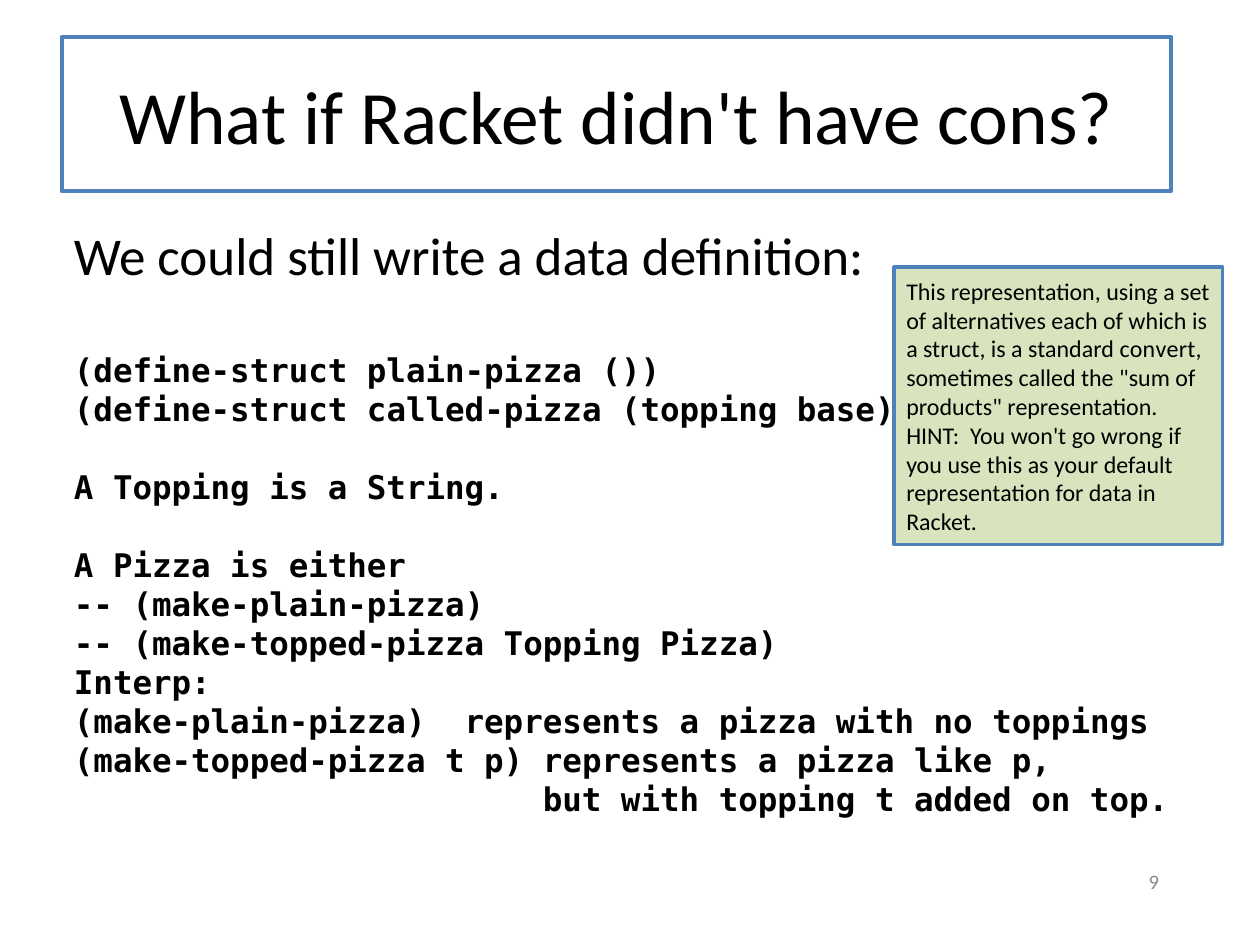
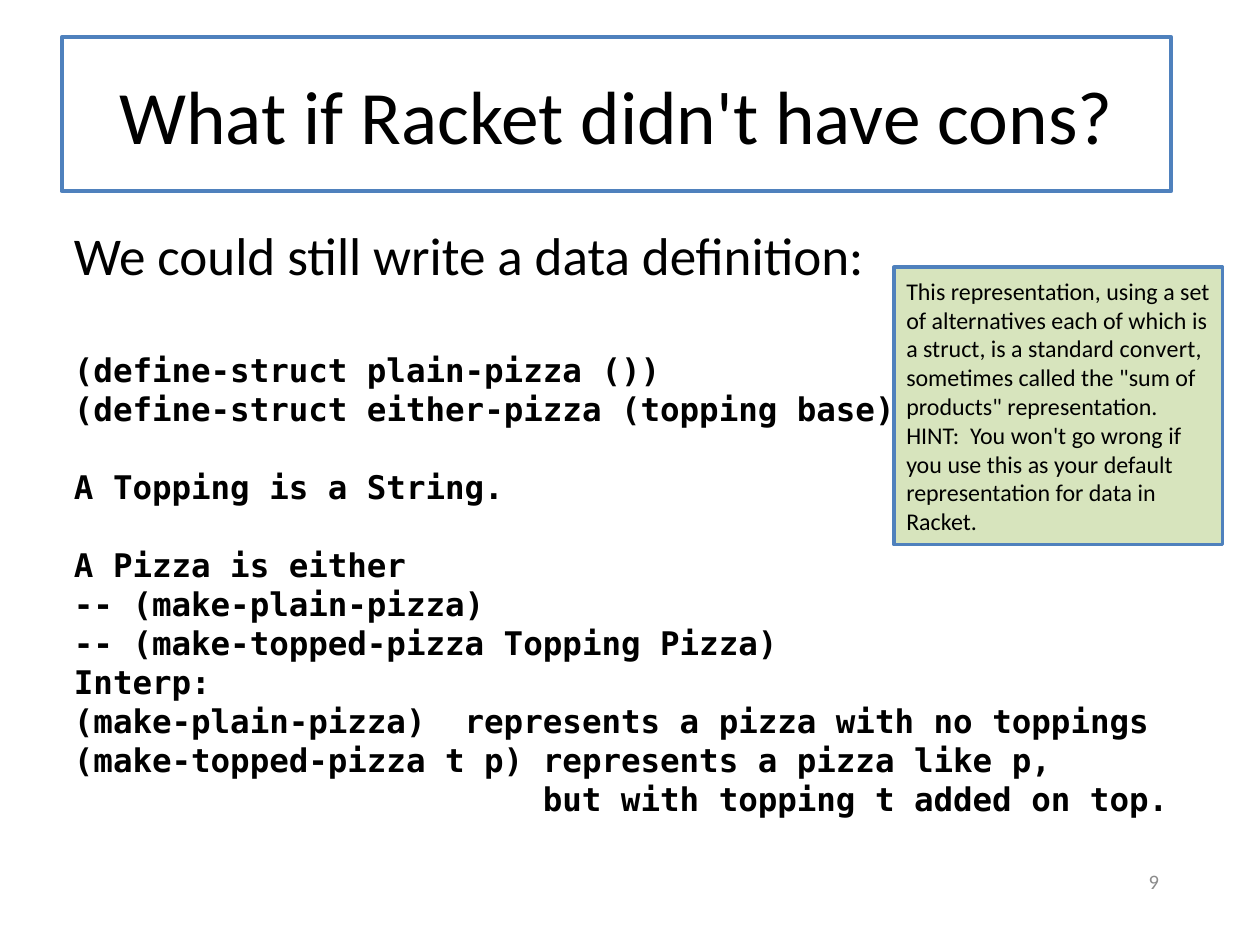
called-pizza: called-pizza -> either-pizza (484, 410)
